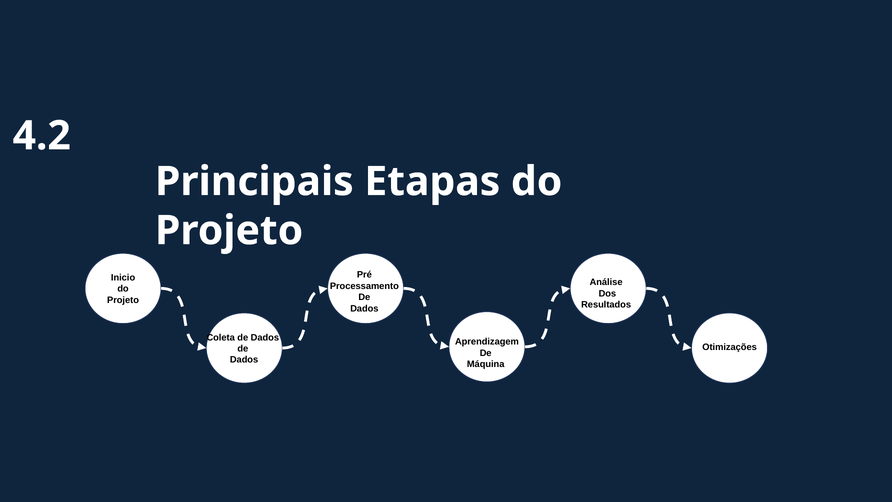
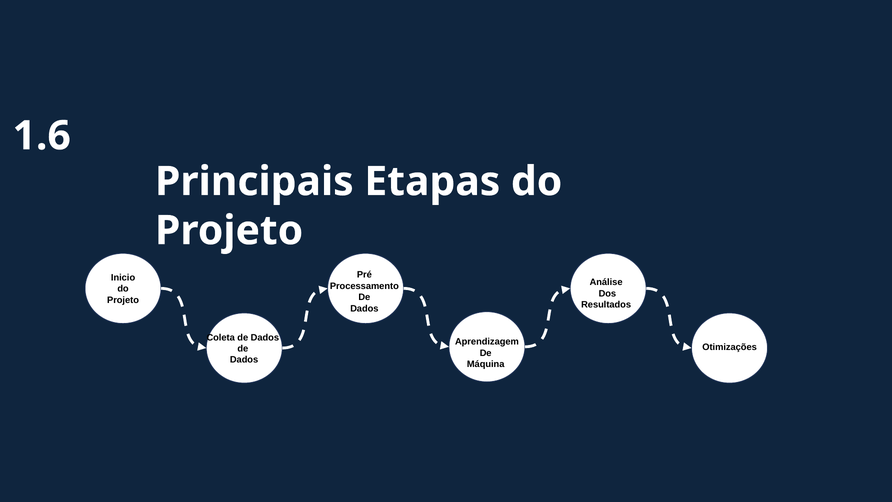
4.2: 4.2 -> 1.6 (42, 136)
